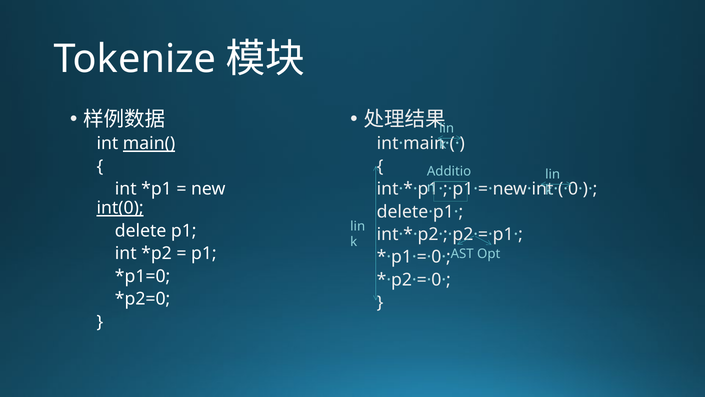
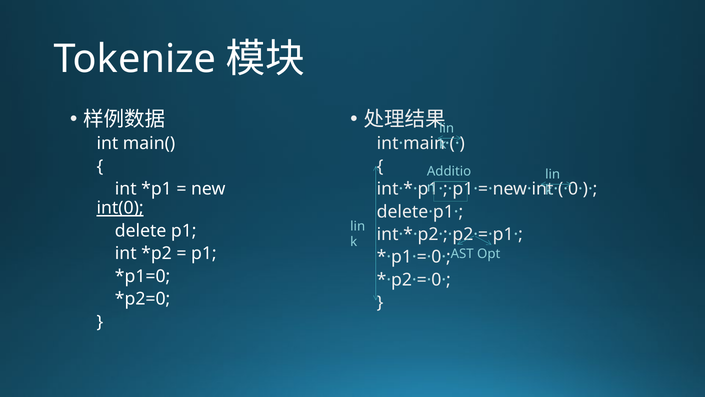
main( underline: present -> none (149, 143)
